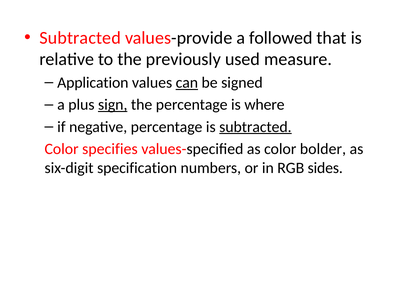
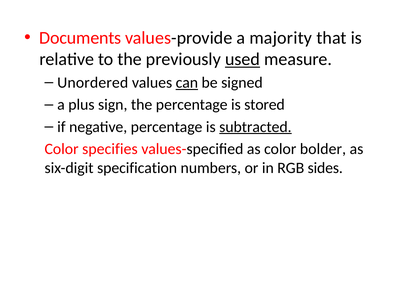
Subtracted: Subtracted -> Documents (80, 38)
followed: followed -> majority (281, 38)
used underline: none -> present (242, 59)
Application: Application -> Unordered (93, 83)
sign underline: present -> none (113, 105)
where: where -> stored (264, 105)
